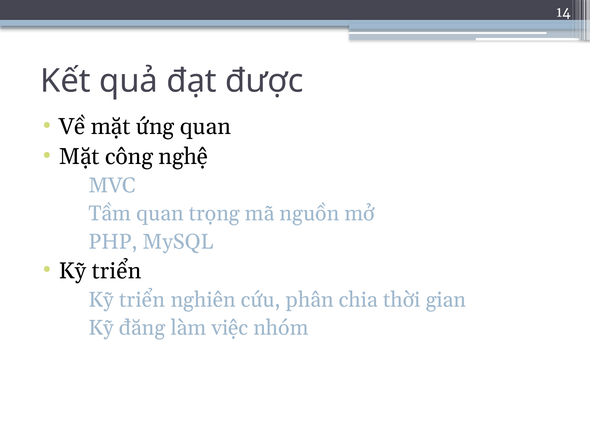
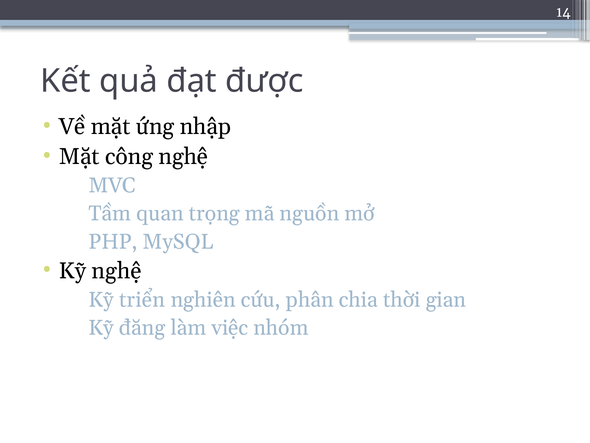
ứng quan: quan -> nhập (206, 126)
triển: triển -> nghệ (117, 271)
